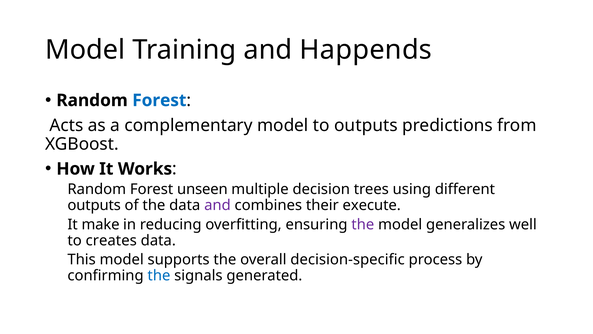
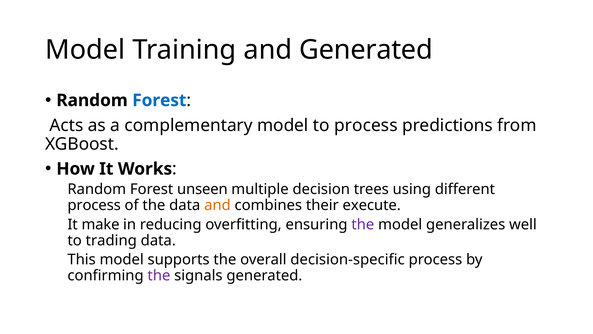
and Happends: Happends -> Generated (366, 50)
to outputs: outputs -> process (366, 125)
outputs: outputs -> process (94, 205)
and colour: purple -> orange (217, 205)
creates: creates -> trading (111, 240)
the colour: blue -> purple (159, 275)
